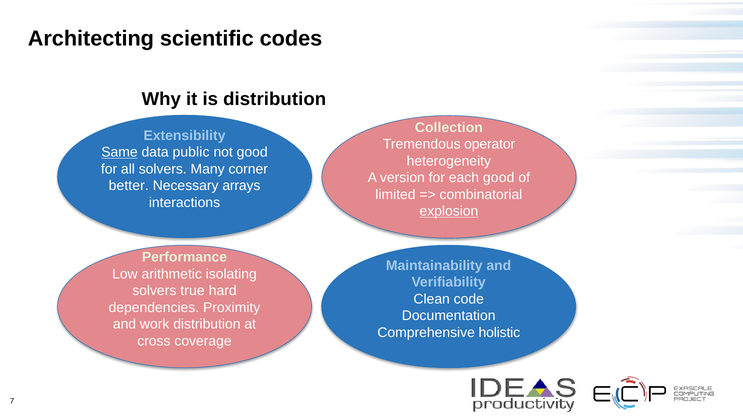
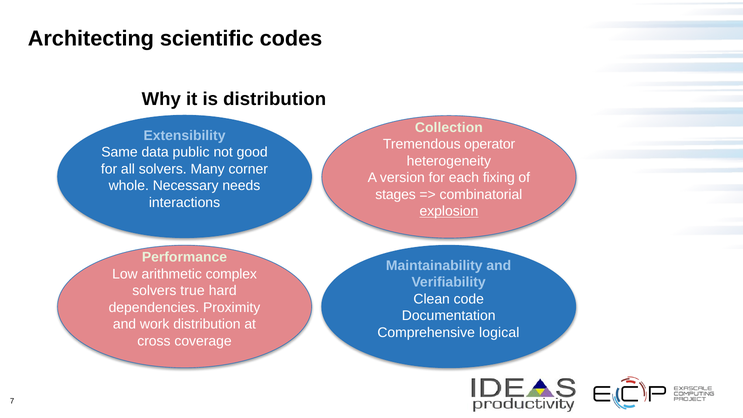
Same underline: present -> none (119, 152)
each good: good -> fixing (499, 178)
better: better -> whole (129, 186)
arrays: arrays -> needs (241, 186)
limited: limited -> stages (396, 195)
isolating: isolating -> complex (231, 274)
holistic: holistic -> logical (499, 333)
